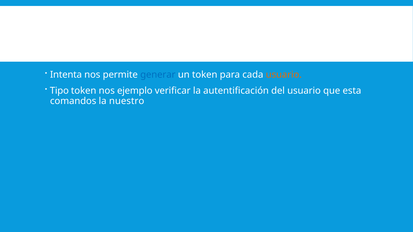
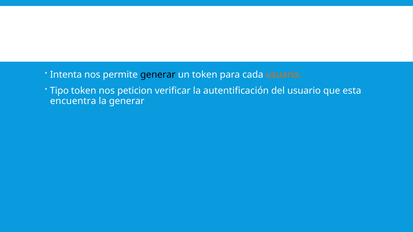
generar colour: blue -> black (158, 75)
ejemplo: ejemplo -> peticion (135, 91)
comandos: comandos -> encuentra (73, 101)
la nuestro: nuestro -> generar (127, 101)
